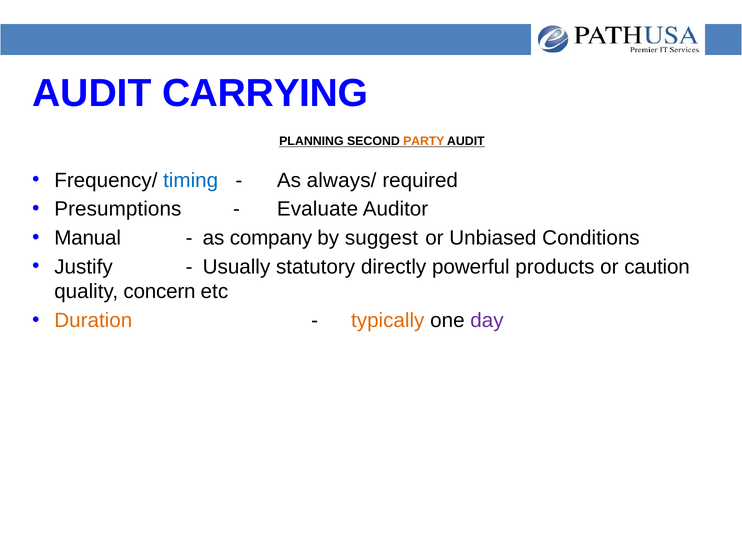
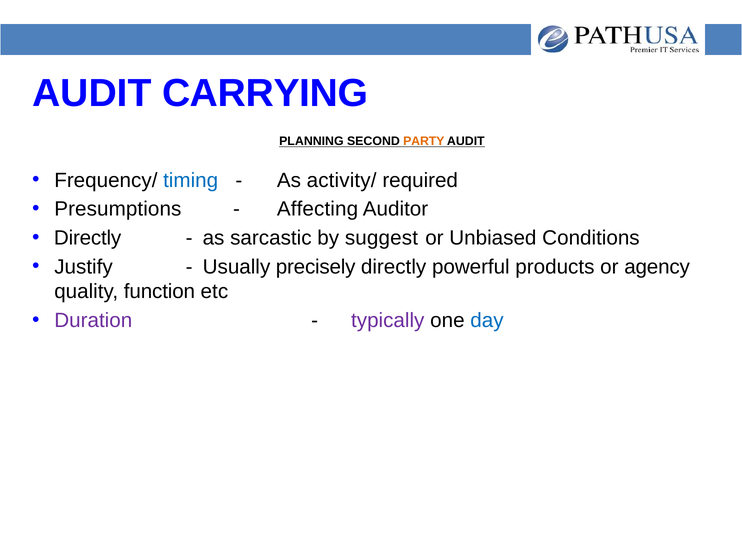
always/: always/ -> activity/ (342, 180)
Evaluate: Evaluate -> Affecting (318, 209)
Manual: Manual -> Directly (88, 238)
company: company -> sarcastic (271, 238)
statutory: statutory -> precisely (316, 267)
caution: caution -> agency (657, 267)
concern: concern -> function (159, 292)
Duration colour: orange -> purple (93, 321)
typically colour: orange -> purple (388, 321)
day colour: purple -> blue (487, 321)
